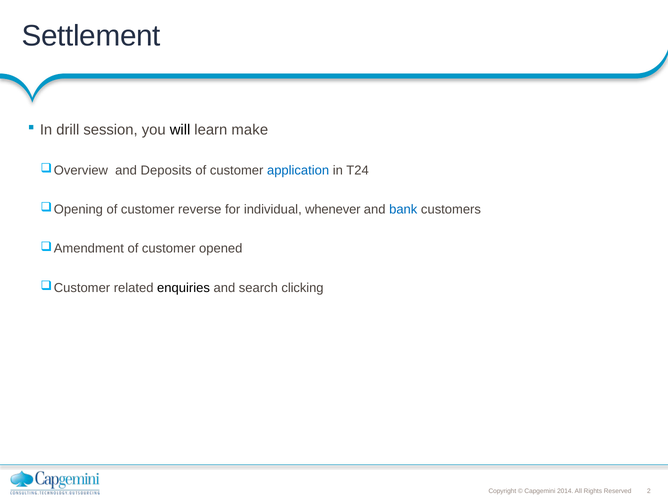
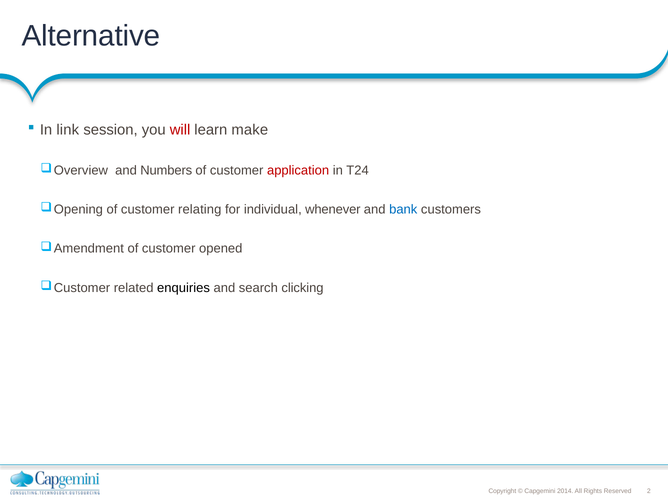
Settlement: Settlement -> Alternative (91, 36)
drill: drill -> link (68, 130)
will colour: black -> red (180, 130)
Deposits: Deposits -> Numbers (166, 170)
application colour: blue -> red (298, 170)
reverse: reverse -> relating (200, 209)
